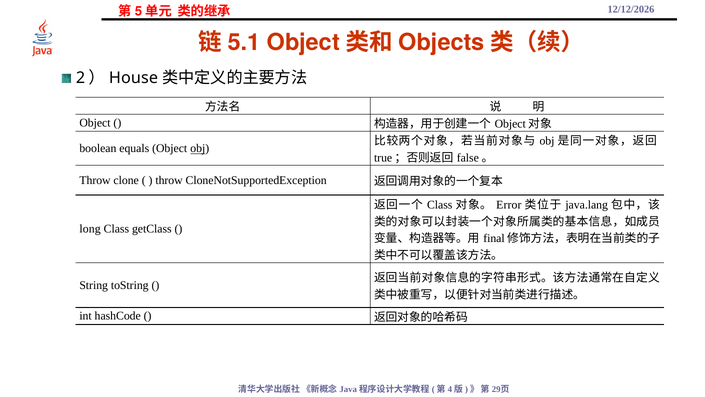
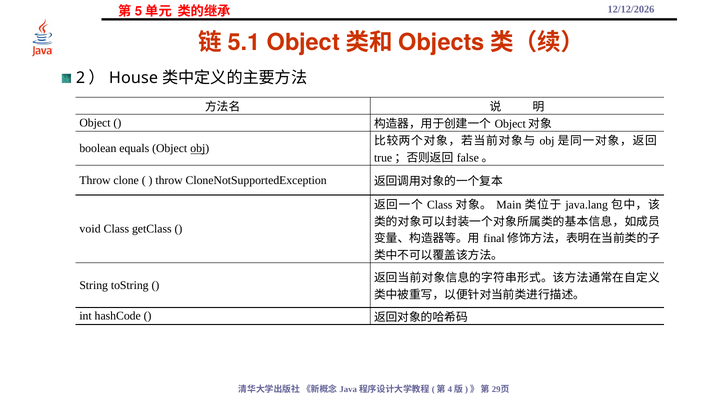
Error: Error -> Main (509, 205)
long: long -> void (90, 229)
